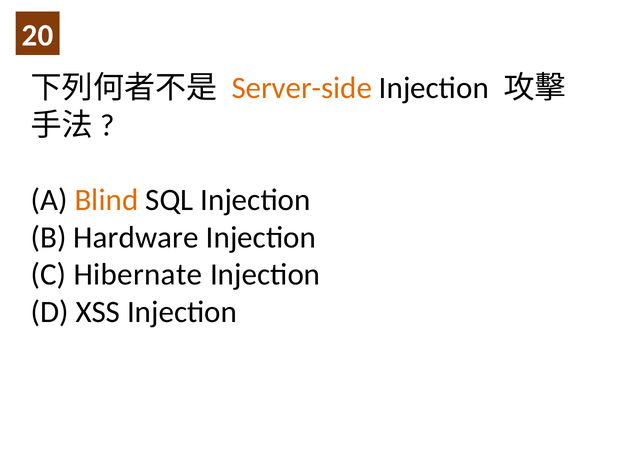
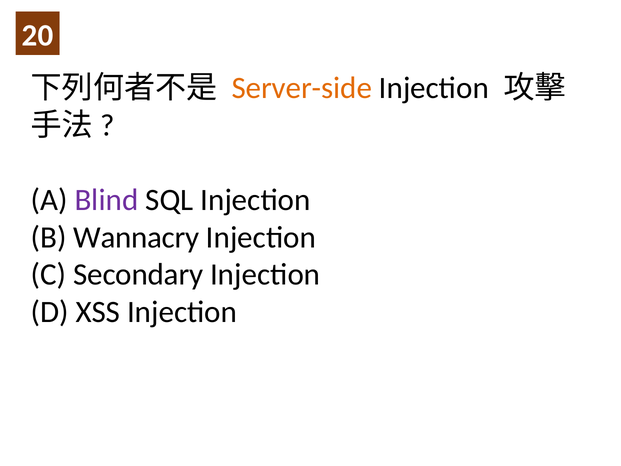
Blind colour: orange -> purple (106, 200)
Hardware: Hardware -> Wannacry (136, 237)
Hibernate: Hibernate -> Secondary (138, 274)
